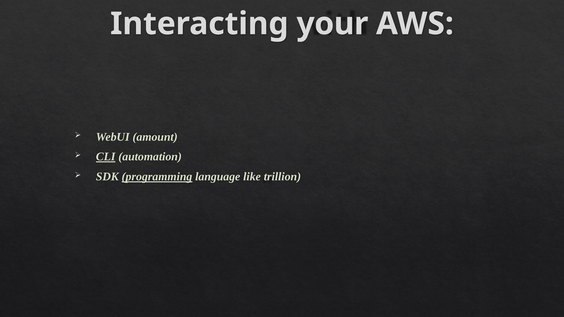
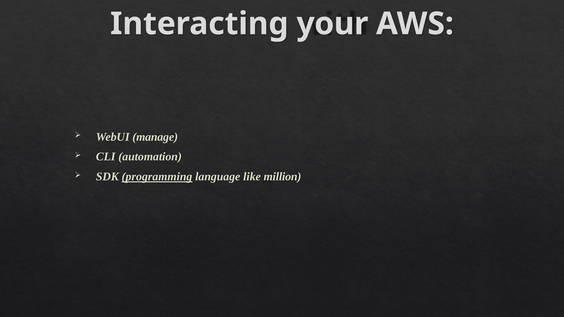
amount: amount -> manage (155, 137)
CLI underline: present -> none (106, 157)
trillion: trillion -> million (282, 177)
